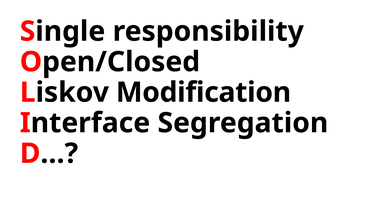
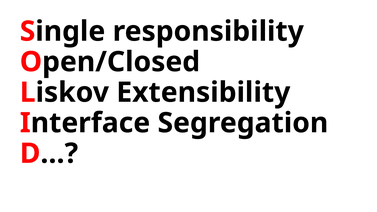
Modification: Modification -> Extensibility (203, 92)
